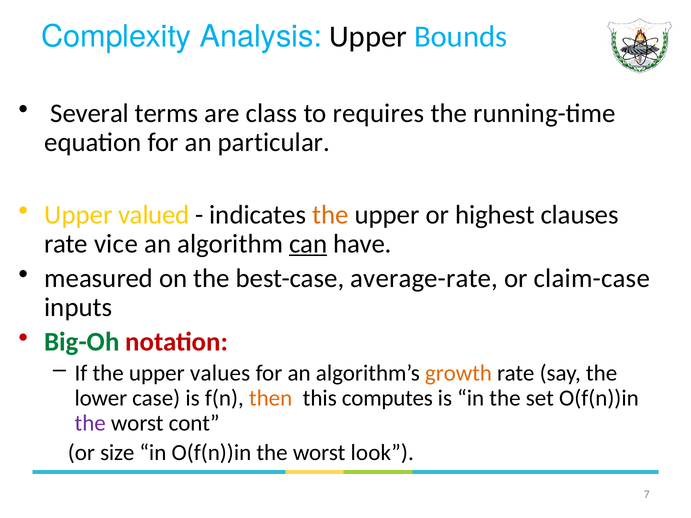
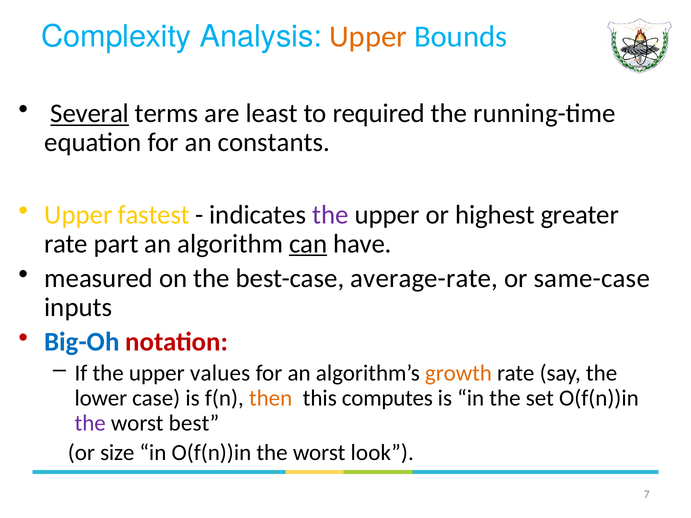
Upper colour: black -> orange (368, 37)
Several underline: none -> present (90, 114)
class: class -> least (272, 114)
requires: requires -> required (379, 114)
particular: particular -> constants (274, 143)
valued: valued -> fastest (154, 215)
the colour: orange -> purple (330, 215)
clauses: clauses -> greater (580, 215)
vice: vice -> part (116, 244)
claim-case: claim-case -> same-case (592, 279)
Big-Oh colour: green -> blue (82, 342)
cont: cont -> best (194, 423)
